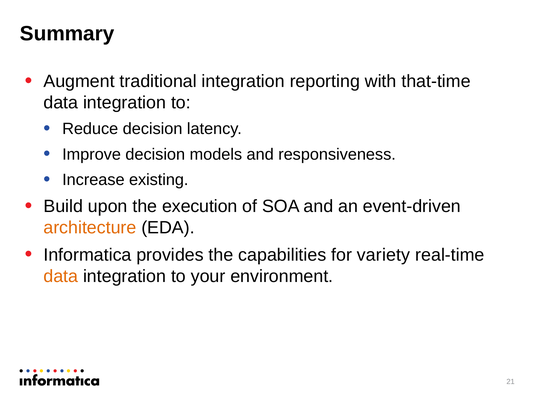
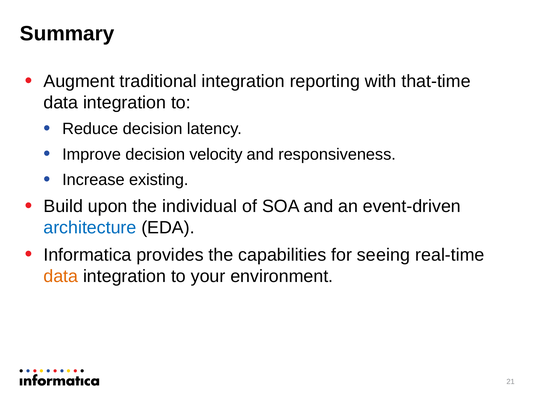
models: models -> velocity (216, 155)
execution: execution -> individual (200, 207)
architecture colour: orange -> blue (90, 228)
variety: variety -> seeing (384, 255)
